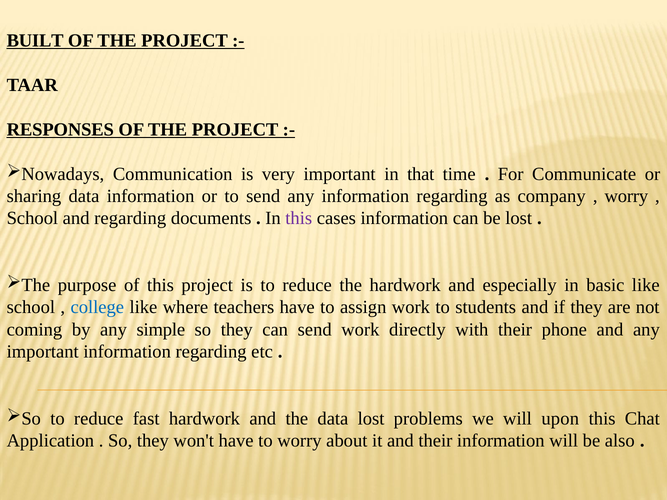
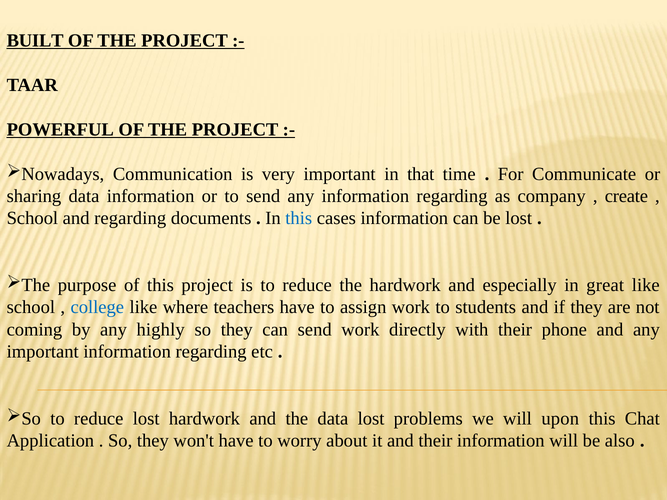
RESPONSES: RESPONSES -> POWERFUL (60, 129)
worry: worry -> create (626, 196)
this colour: purple -> blue (299, 218)
basic: basic -> great (605, 285)
simple: simple -> highly (161, 330)
reduce fast: fast -> lost (146, 419)
